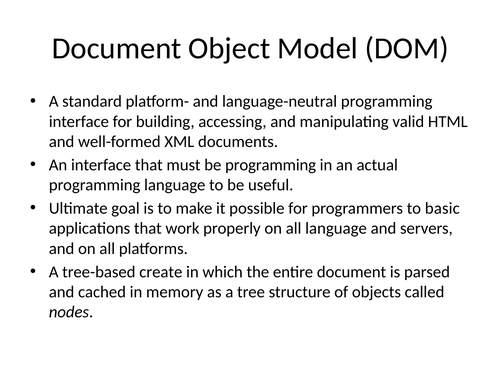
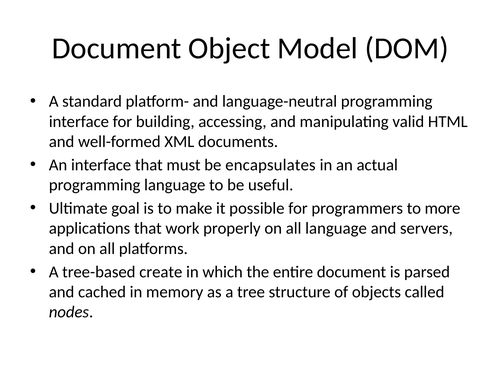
be programming: programming -> encapsulates (270, 165)
basic: basic -> more (442, 208)
